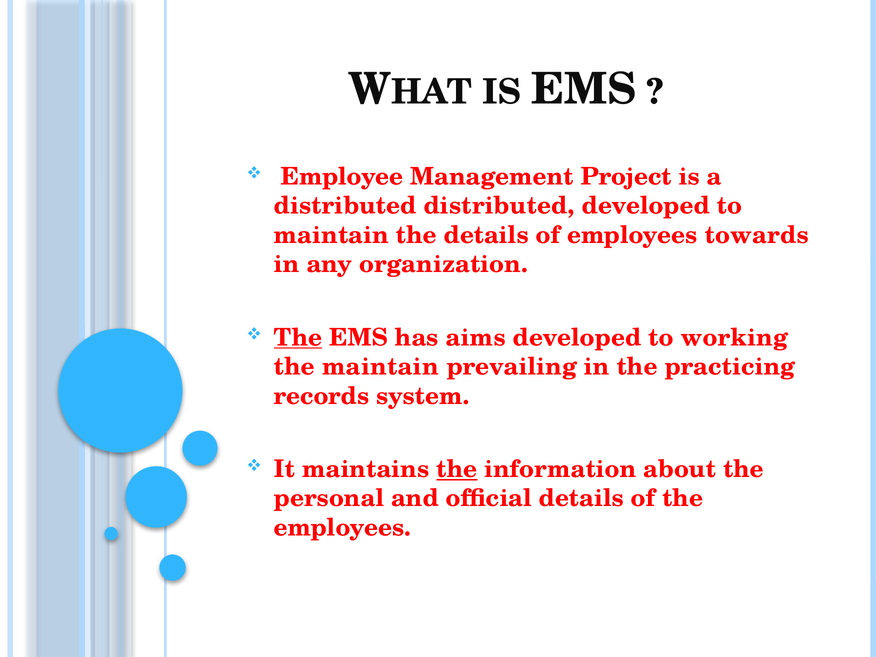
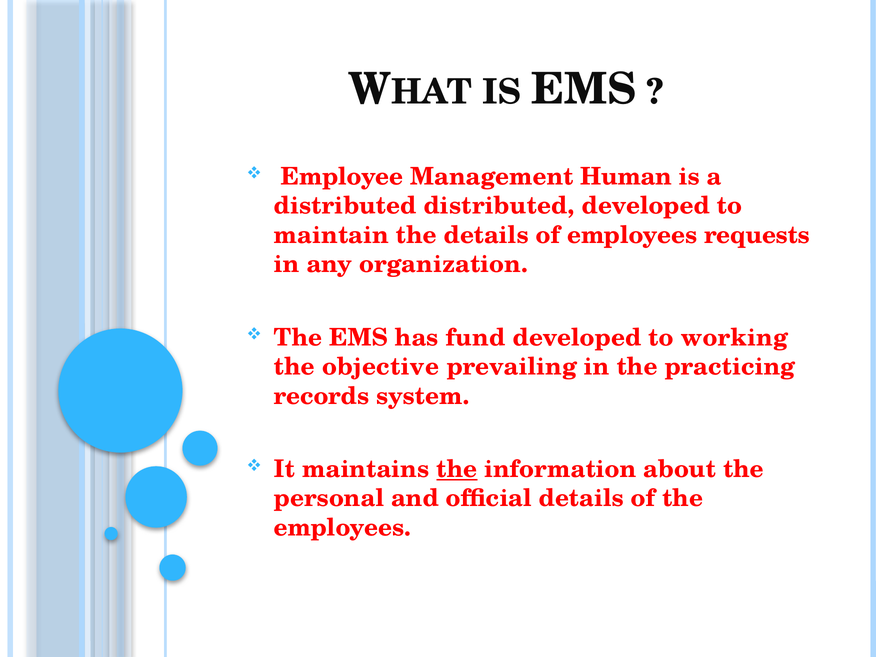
Project: Project -> Human (626, 177)
towards: towards -> requests (757, 235)
The underline: present -> none (298, 338)
aims: aims -> fund (476, 338)
the maintain: maintain -> objective (381, 367)
